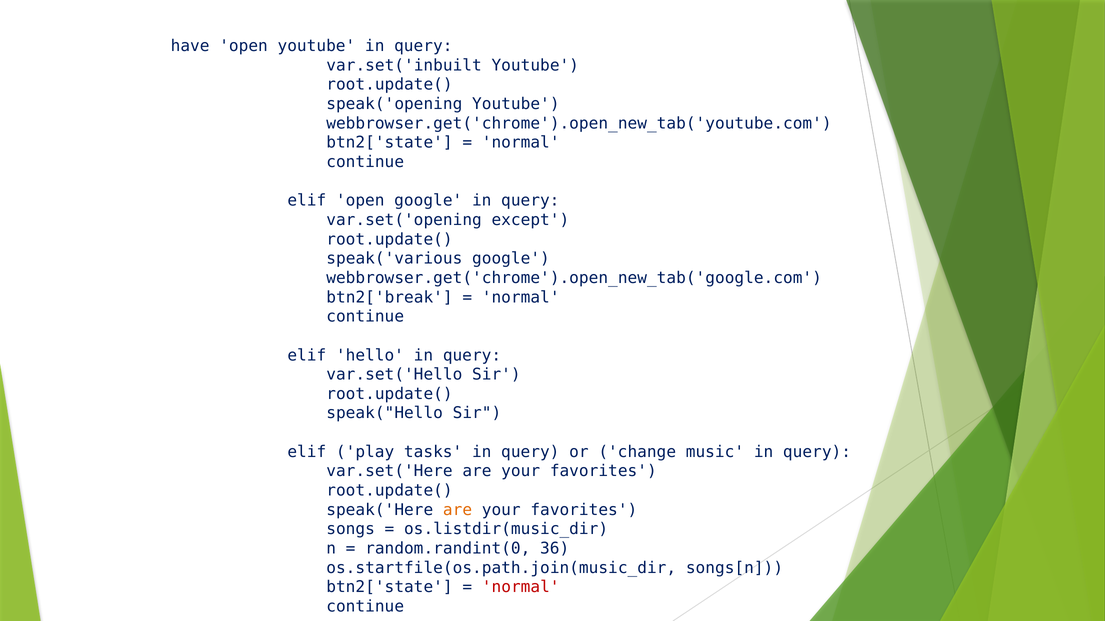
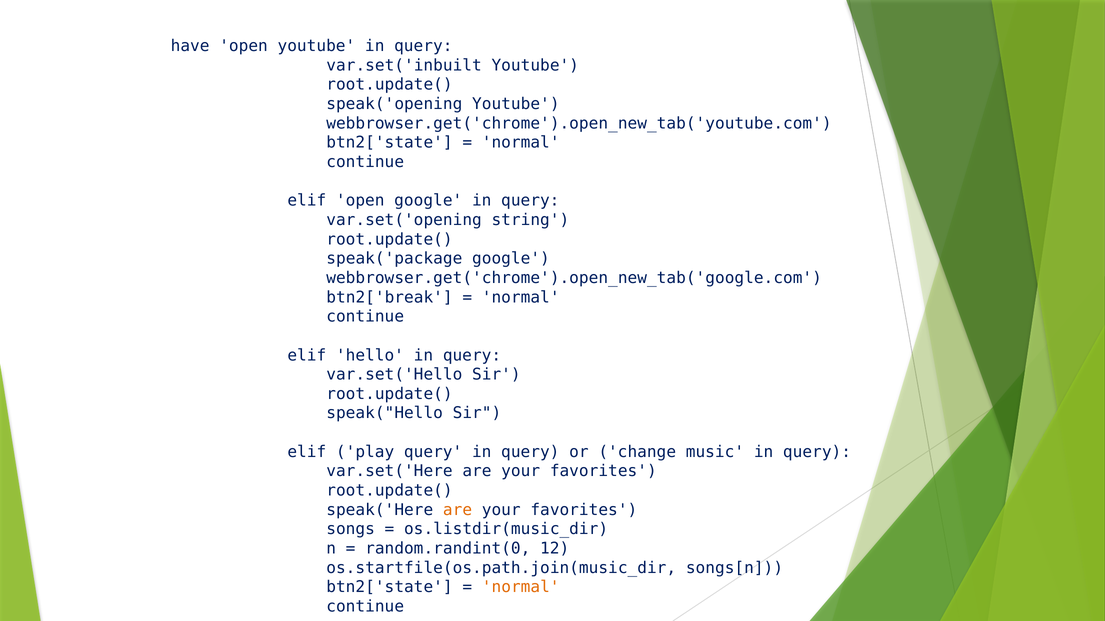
except: except -> string (530, 220)
speak('various: speak('various -> speak('package (394, 259)
play tasks: tasks -> query (433, 452)
36: 36 -> 12 (555, 549)
normal colour: red -> orange (521, 588)
